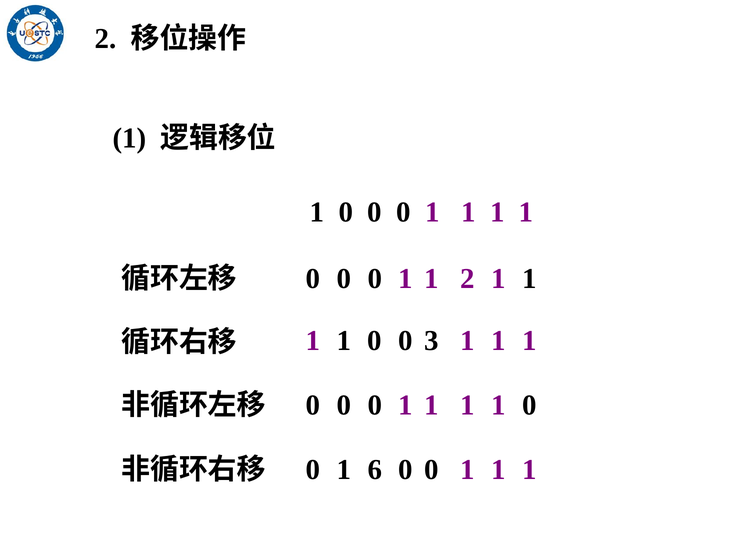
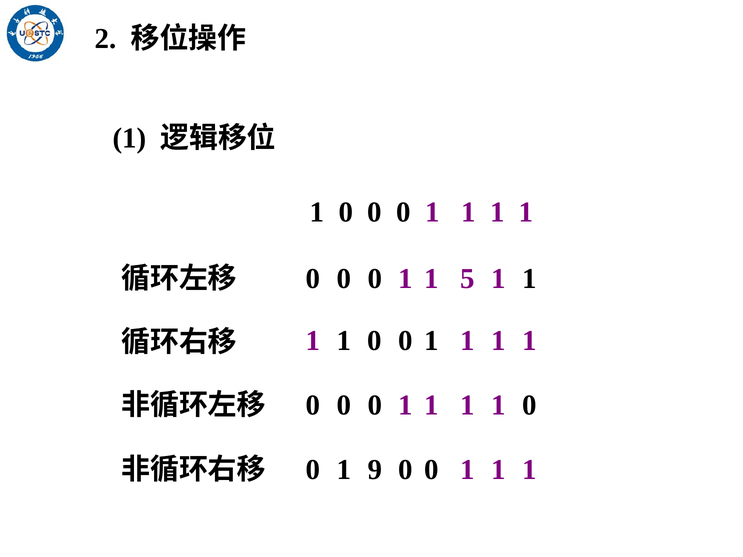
1 2: 2 -> 5 (468, 279)
1 0 0 3: 3 -> 1 (431, 341)
6: 6 -> 9 (375, 470)
